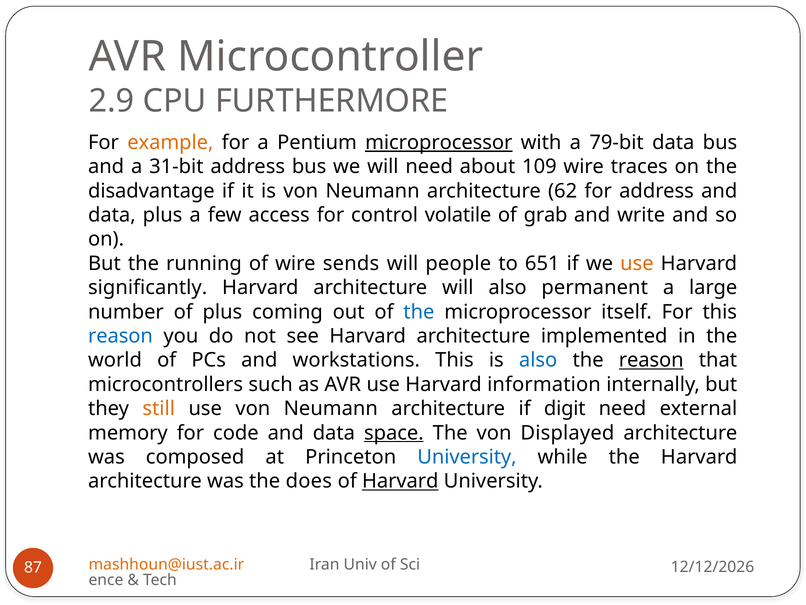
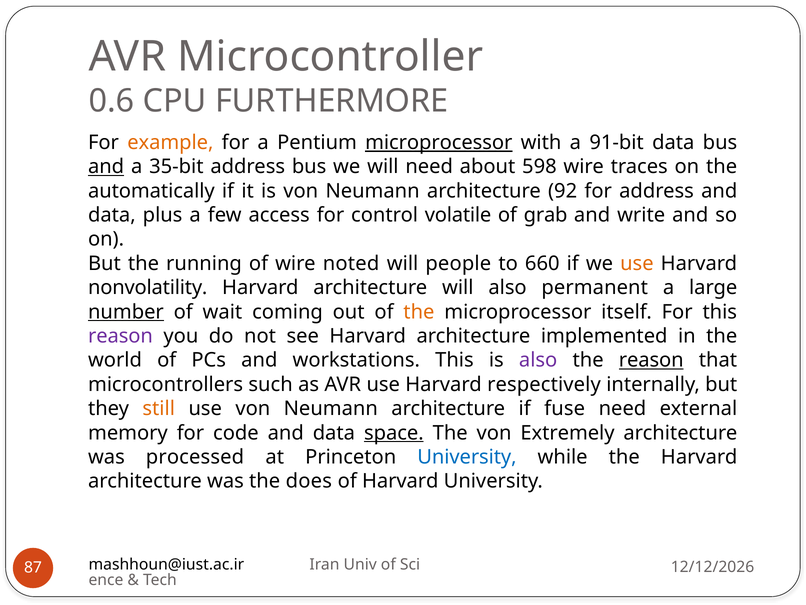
2.9: 2.9 -> 0.6 (111, 101)
79-bit: 79-bit -> 91-bit (617, 142)
and underline: none -> present (106, 167)
31-bit: 31-bit -> 35-bit (176, 167)
109: 109 -> 598 (539, 167)
disadvantage: disadvantage -> automatically (151, 191)
62: 62 -> 92 (563, 191)
sends: sends -> noted (351, 263)
651: 651 -> 660 (542, 263)
significantly: significantly -> nonvolatility (148, 287)
number underline: none -> present (126, 312)
of plus: plus -> wait (222, 312)
the colour: blue -> orange (419, 312)
reason colour: blue -> purple (120, 336)
also colour: blue -> purple (538, 360)
information: information -> respectively (544, 384)
digit: digit -> fuse (565, 408)
Displayed: Displayed -> Extremely (567, 433)
composed: composed -> processed (195, 457)
Harvard underline: present -> none (400, 481)
mashhoun@iust.ac.ir colour: orange -> black (166, 564)
